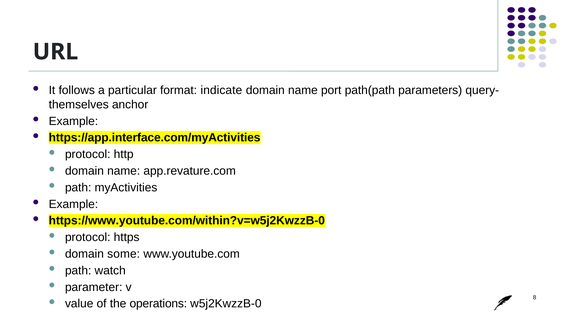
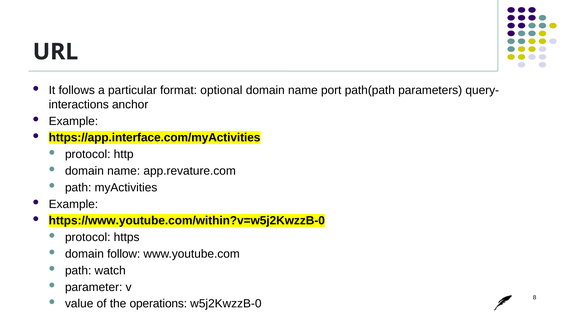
indicate: indicate -> optional (221, 90)
themselves: themselves -> interactions (79, 105)
some: some -> follow (124, 254)
